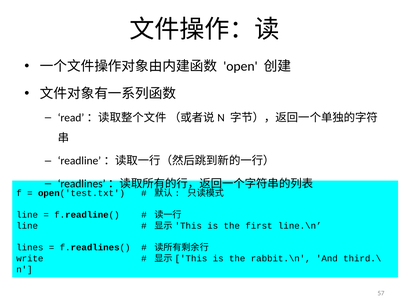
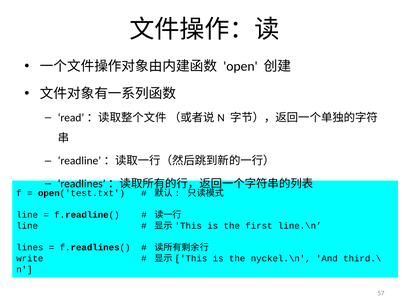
rabbit.\n: rabbit.\n -> nyckel.\n (281, 258)
